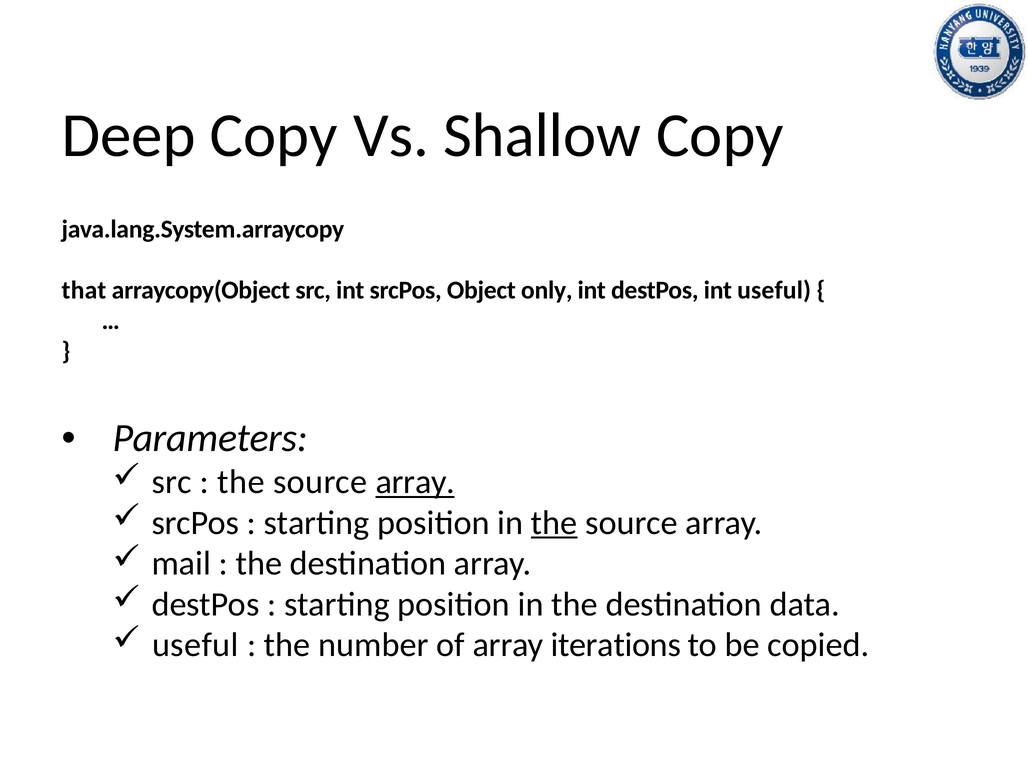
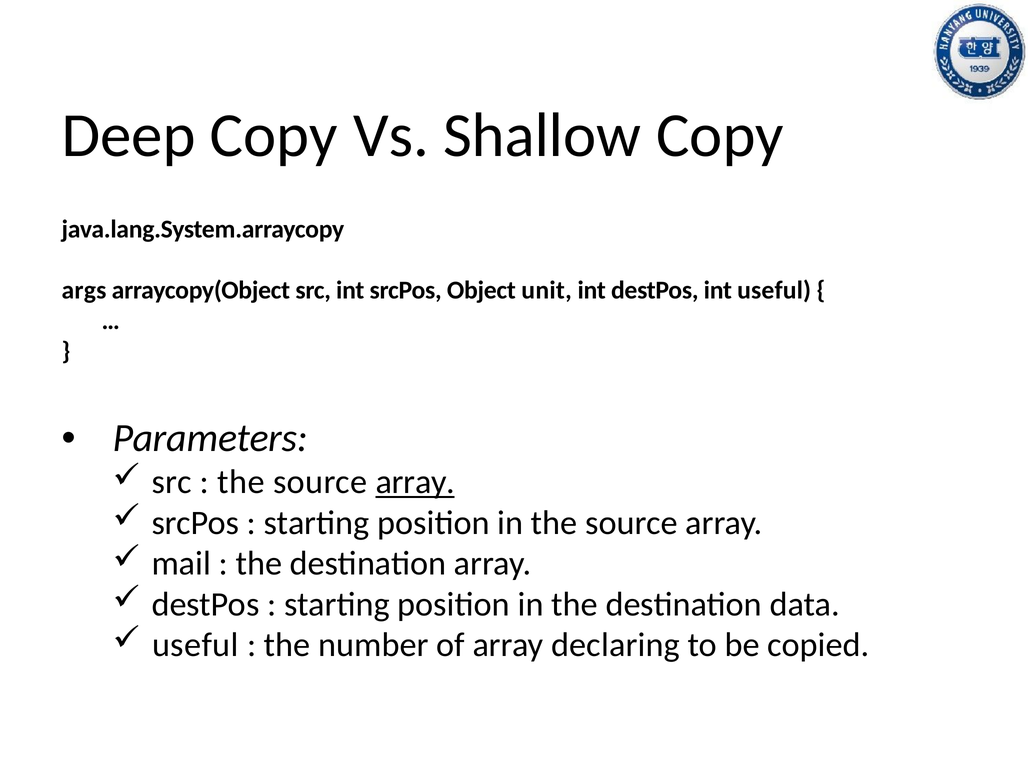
that: that -> args (84, 290)
only: only -> unit (547, 290)
the underline: present -> none (554, 523)
iterations: iterations -> declaring (616, 645)
